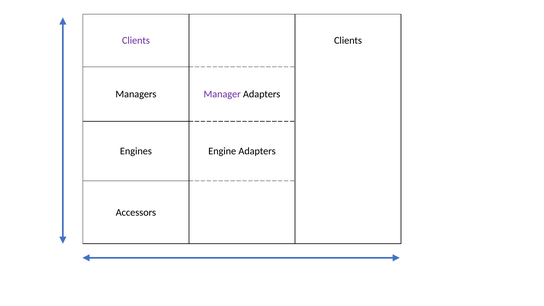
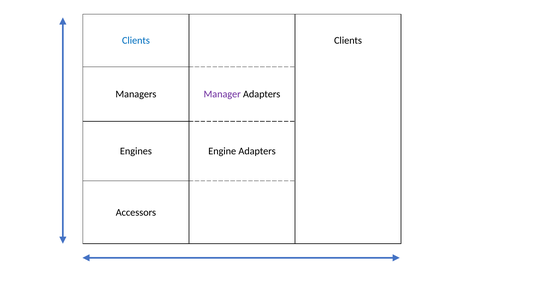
Clients colour: purple -> blue (136, 41)
